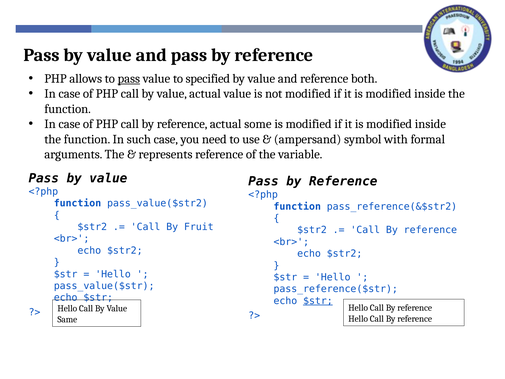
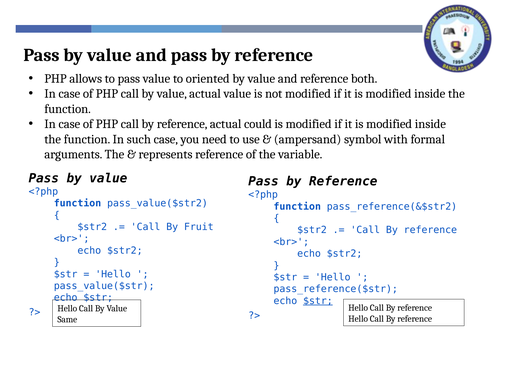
pass underline: present -> none (129, 79)
specified: specified -> oriented (208, 79)
some: some -> could (258, 124)
